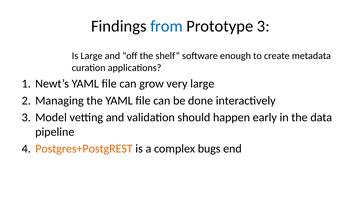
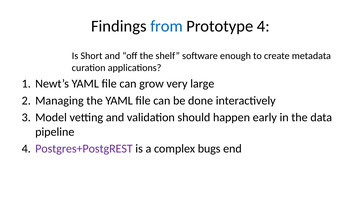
Prototype 3: 3 -> 4 (263, 26)
Is Large: Large -> Short (91, 56)
Postgres+PostgREST colour: orange -> purple (84, 149)
